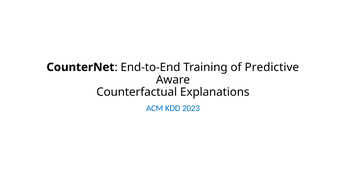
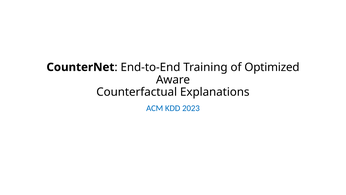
Predictive: Predictive -> Optimized (272, 67)
